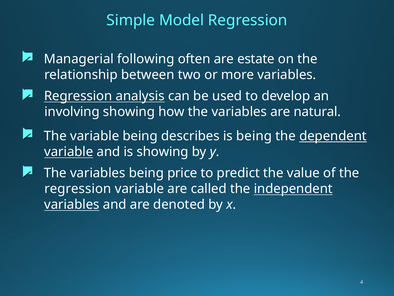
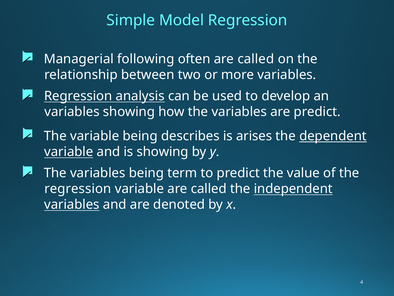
often are estate: estate -> called (256, 59)
involving: involving -> variables (72, 112)
are natural: natural -> predict (317, 112)
is being: being -> arises (254, 136)
price: price -> term (182, 173)
